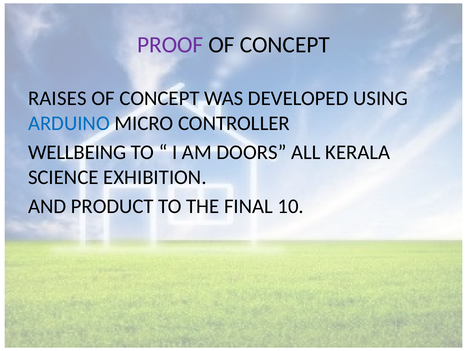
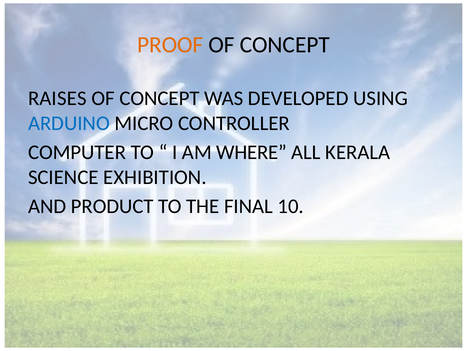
PROOF colour: purple -> orange (170, 45)
WELLBEING: WELLBEING -> COMPUTER (77, 152)
DOORS: DOORS -> WHERE (252, 152)
